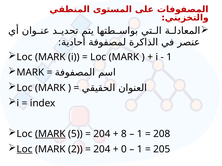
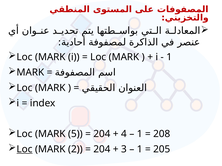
MARK underline: present -> none (50, 134)
8: 8 -> 4 (124, 134)
0: 0 -> 3 (124, 150)
